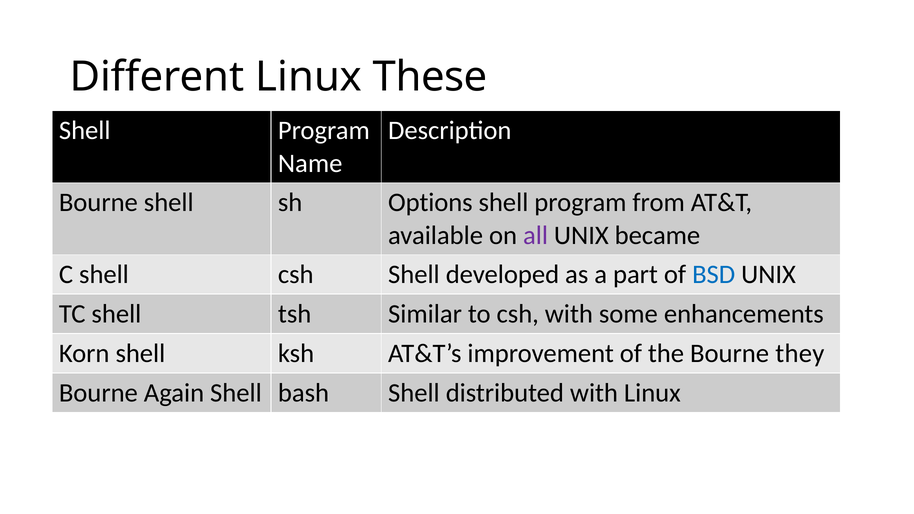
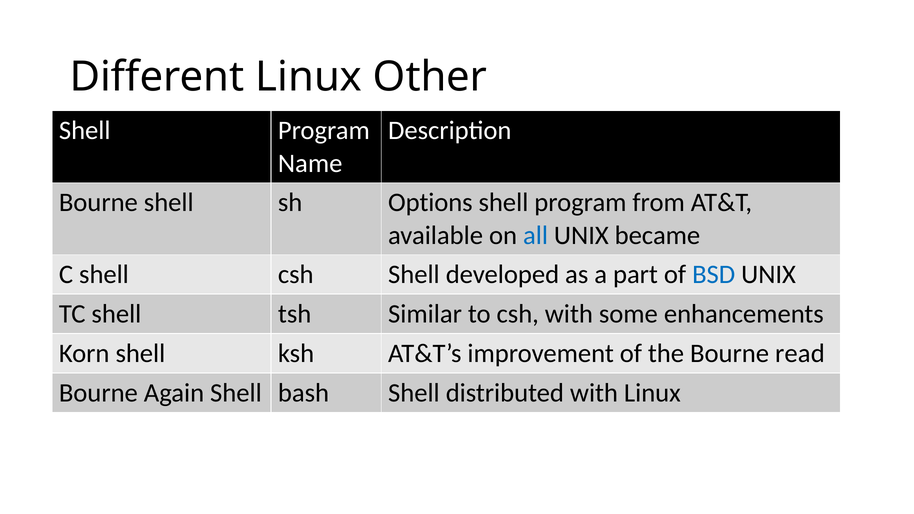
These: These -> Other (430, 77)
all colour: purple -> blue (536, 235)
they: they -> read (800, 354)
